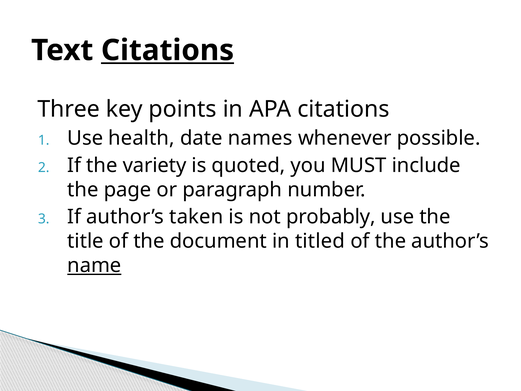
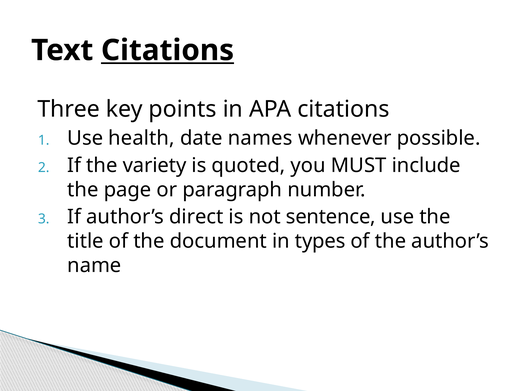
taken: taken -> direct (196, 217)
probably: probably -> sentence (331, 217)
titled: titled -> types (320, 241)
name underline: present -> none (94, 265)
